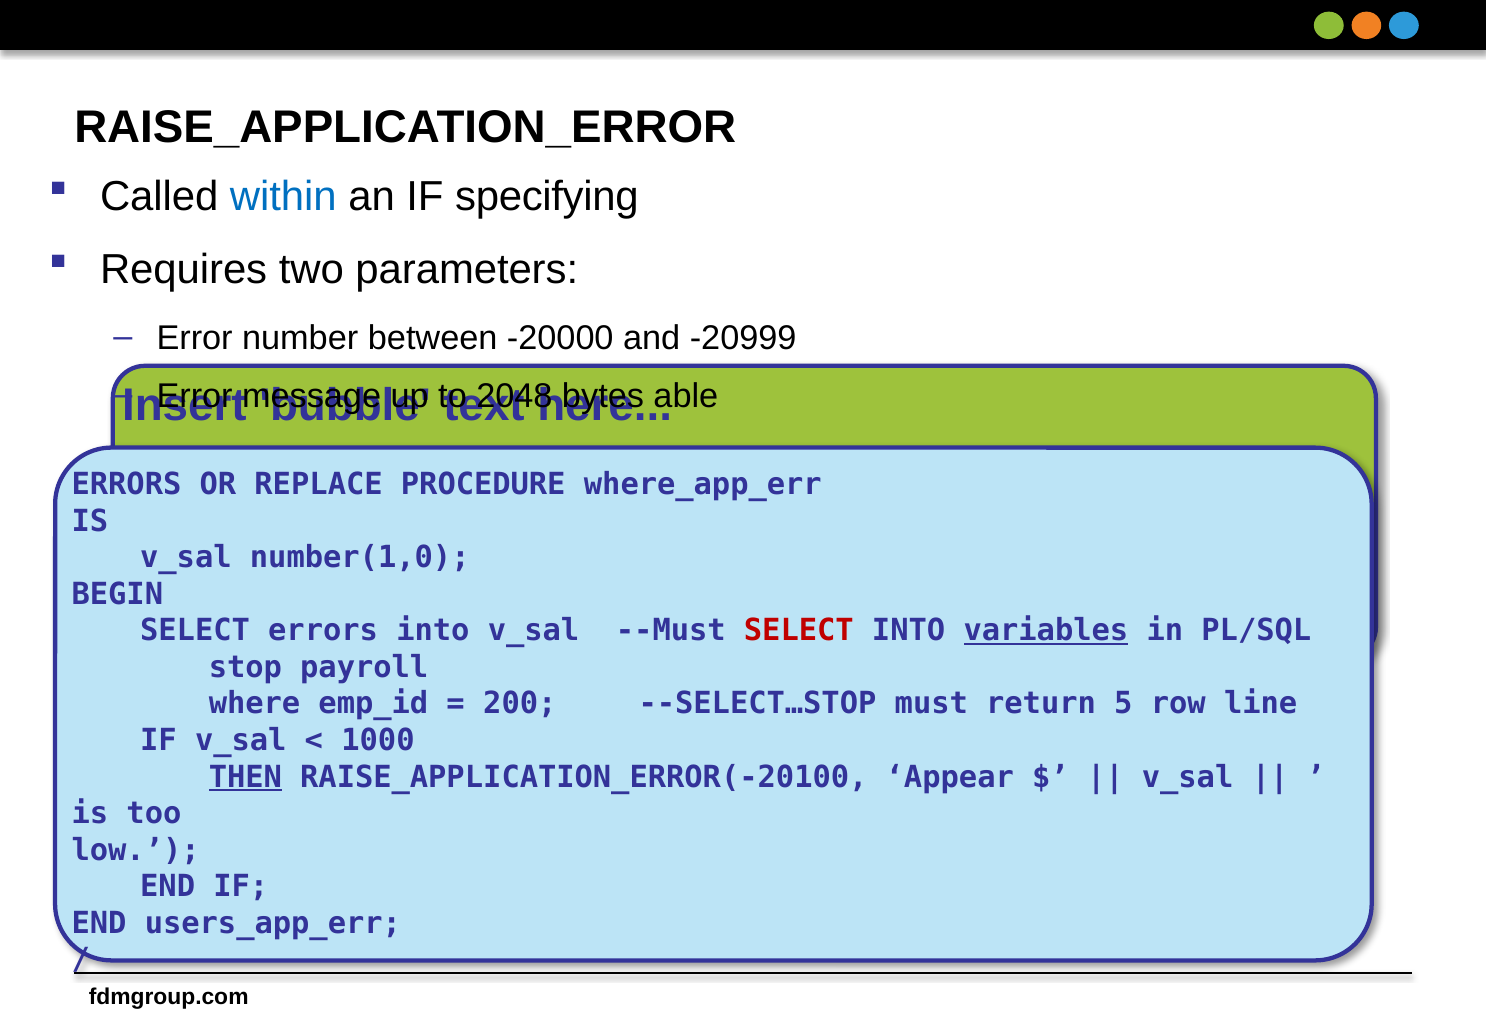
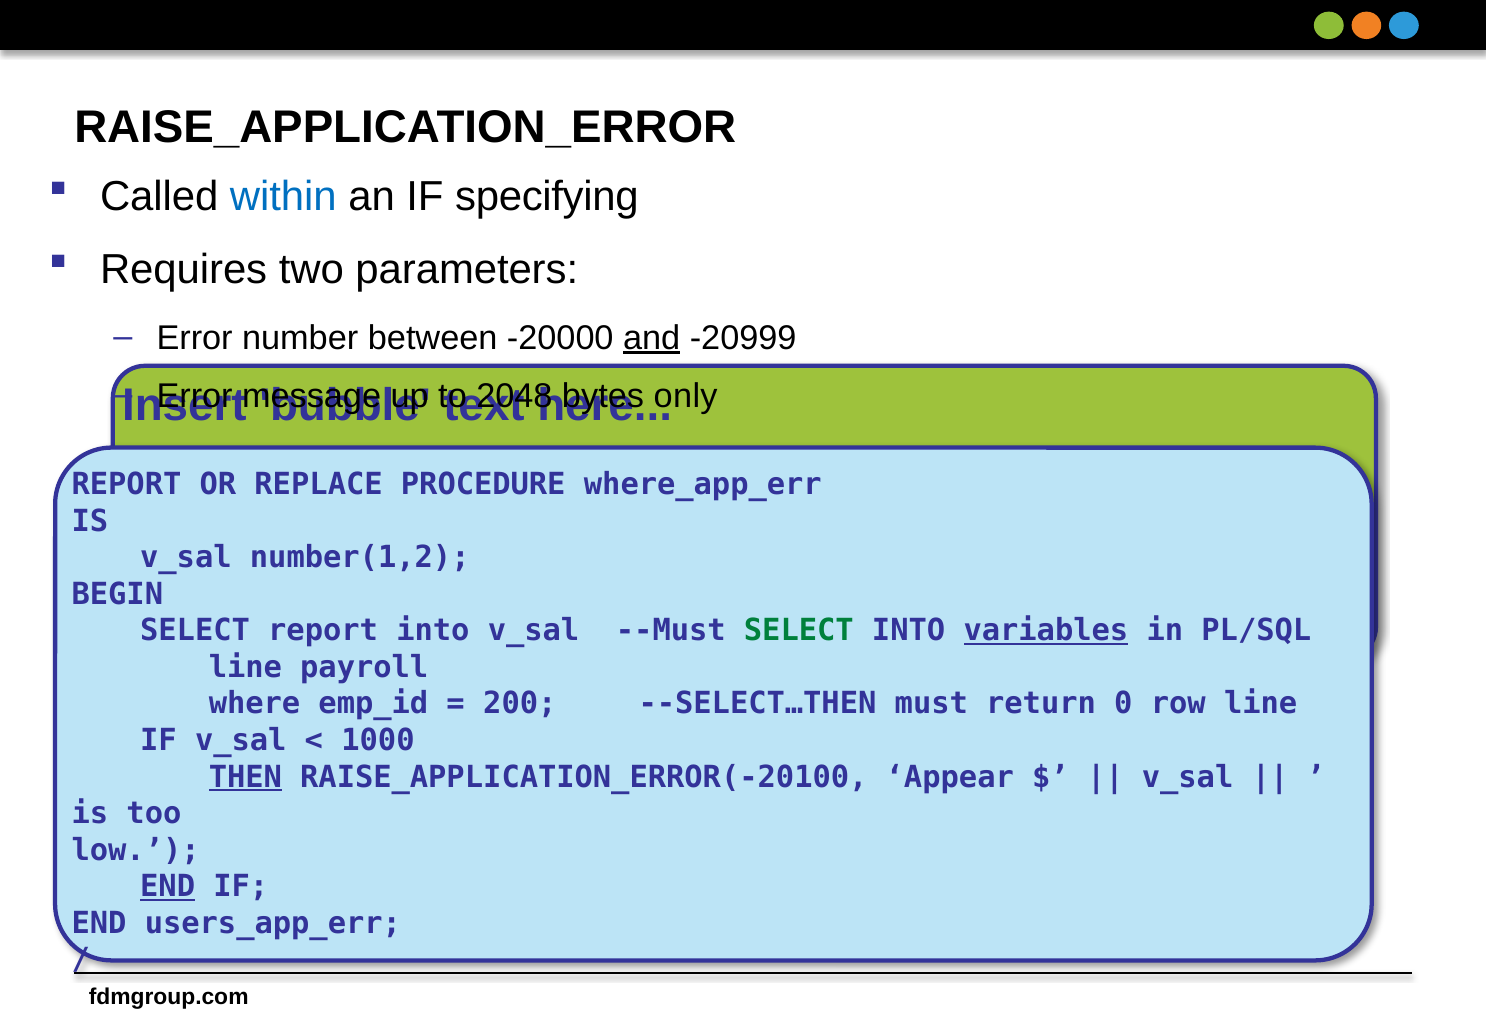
and underline: none -> present (652, 338)
able: able -> only (686, 396)
ERRORS: ERRORS -> REPORT (126, 484)
number(1,0: number(1,0 -> number(1,2 (360, 558)
SELECT errors: errors -> report (323, 631)
SELECT colour: red -> green (799, 631)
stop: stop -> line (245, 667)
--SELECT…STOP: --SELECT…STOP -> --SELECT…THEN (757, 704)
5: 5 -> 0 (1123, 704)
END underline: none -> present (168, 887)
